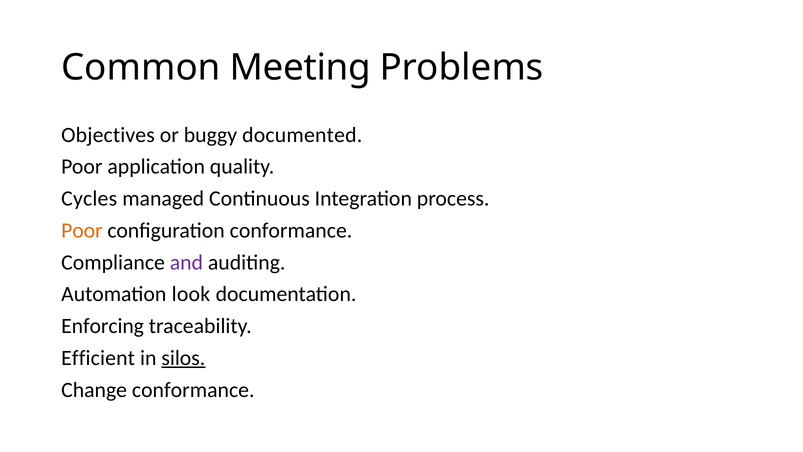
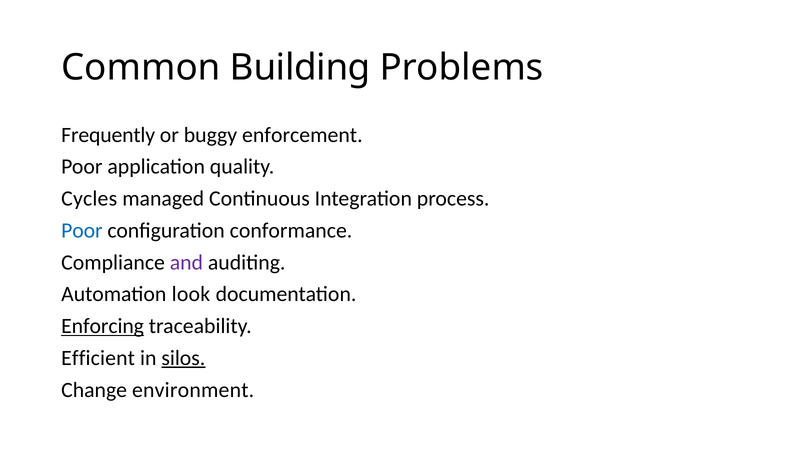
Meeting: Meeting -> Building (300, 67)
Objectives: Objectives -> Frequently (108, 135)
documented: documented -> enforcement (302, 135)
Poor colour: orange -> blue (82, 230)
Enforcing underline: none -> present (103, 326)
Change conformance: conformance -> environment (193, 390)
